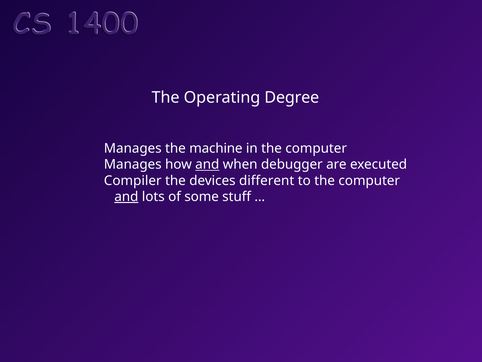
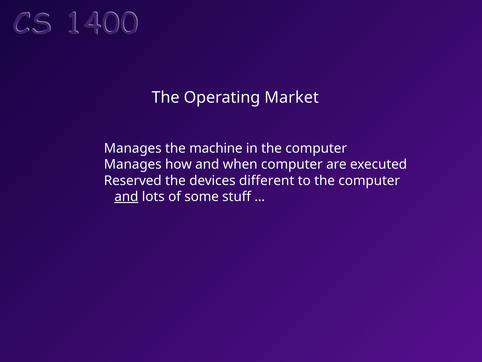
Degree: Degree -> Market (292, 97)
and underline: present -> none (207, 164)
when debugger: debugger -> computer (292, 164)
Compiler: Compiler -> Reserved (133, 180)
